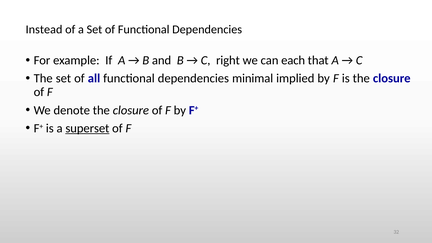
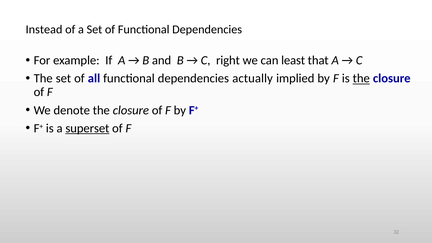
each: each -> least (293, 60)
minimal: minimal -> actually (253, 78)
the underline: none -> present (361, 78)
